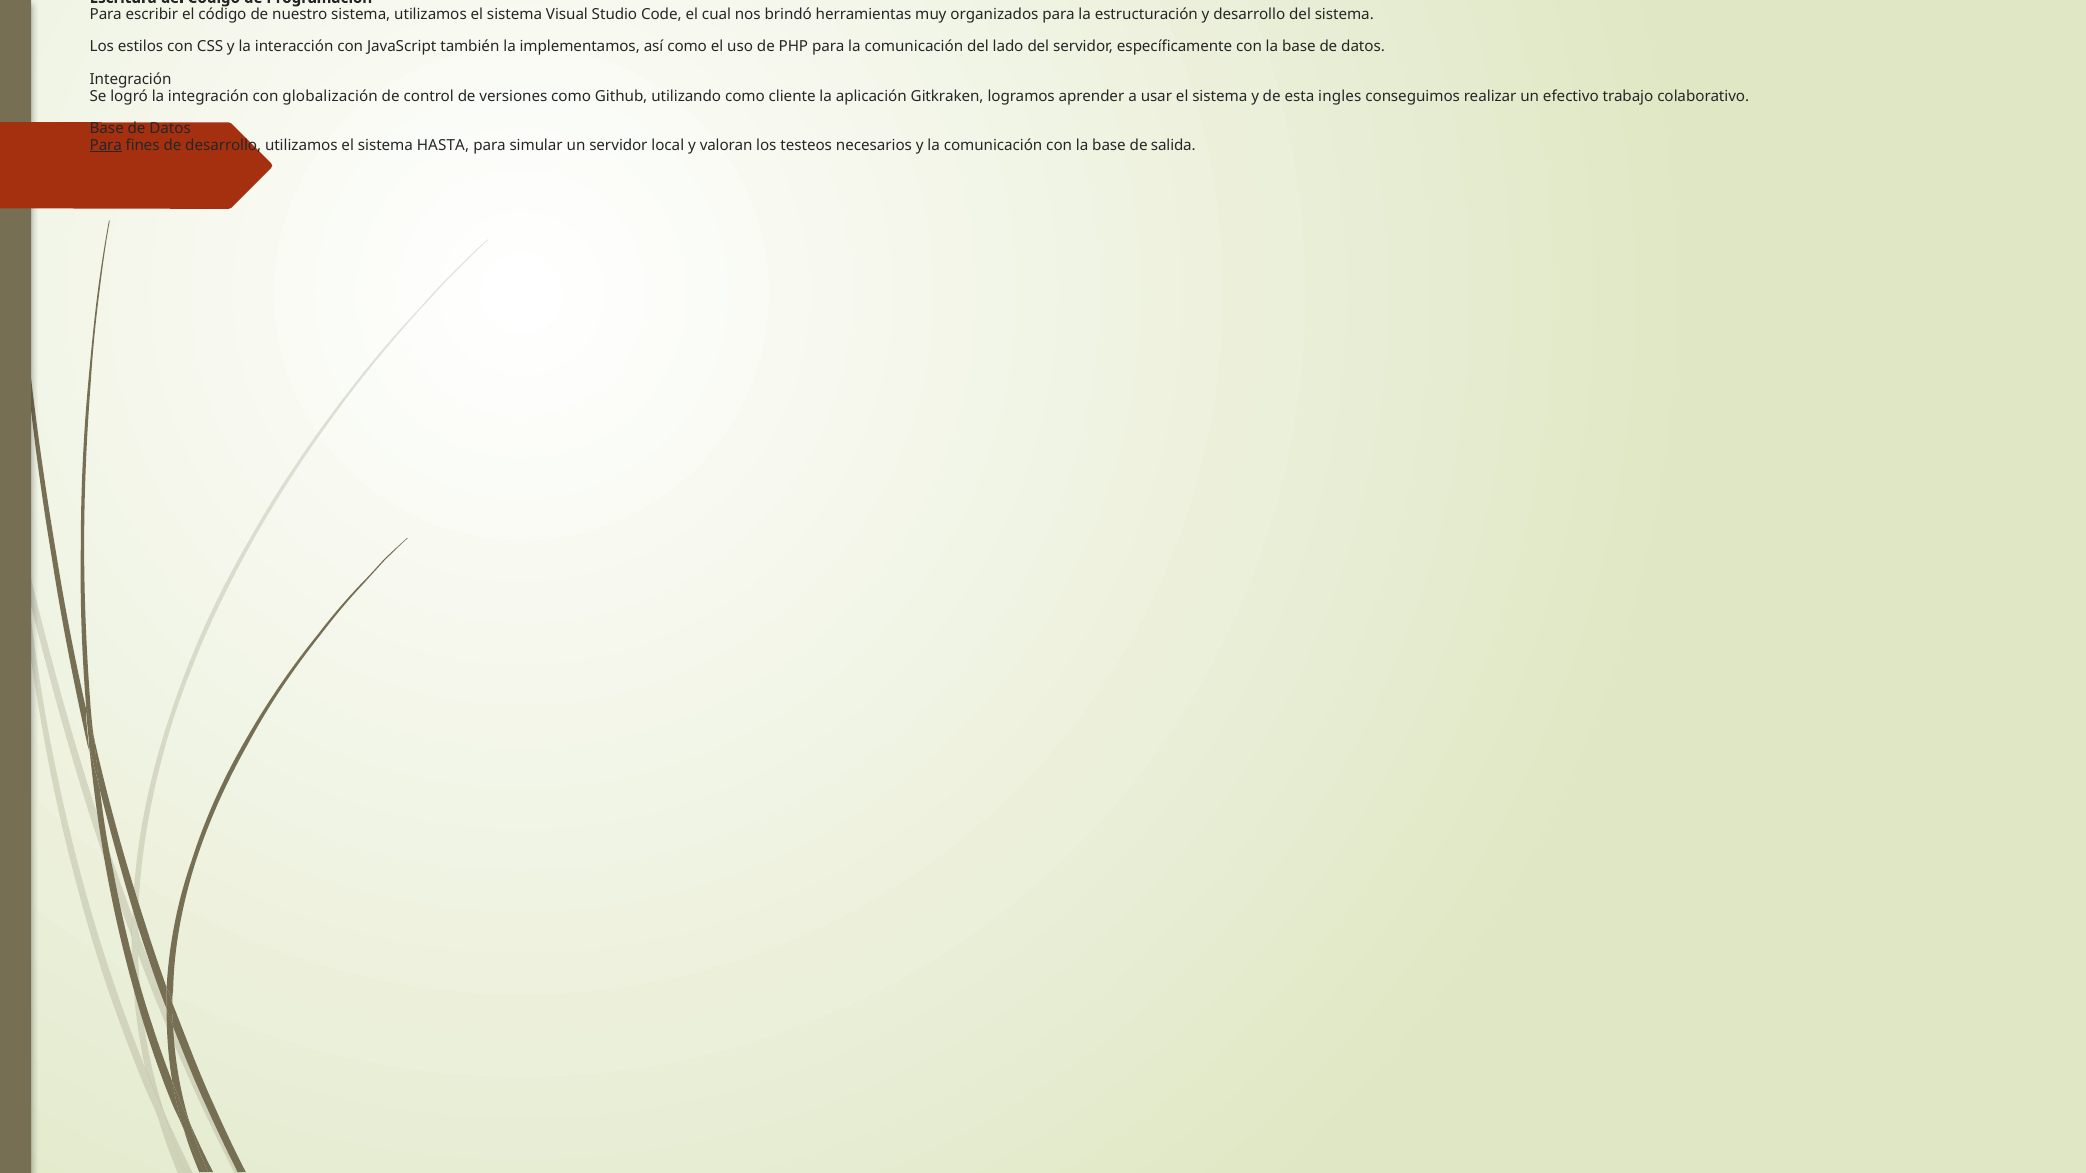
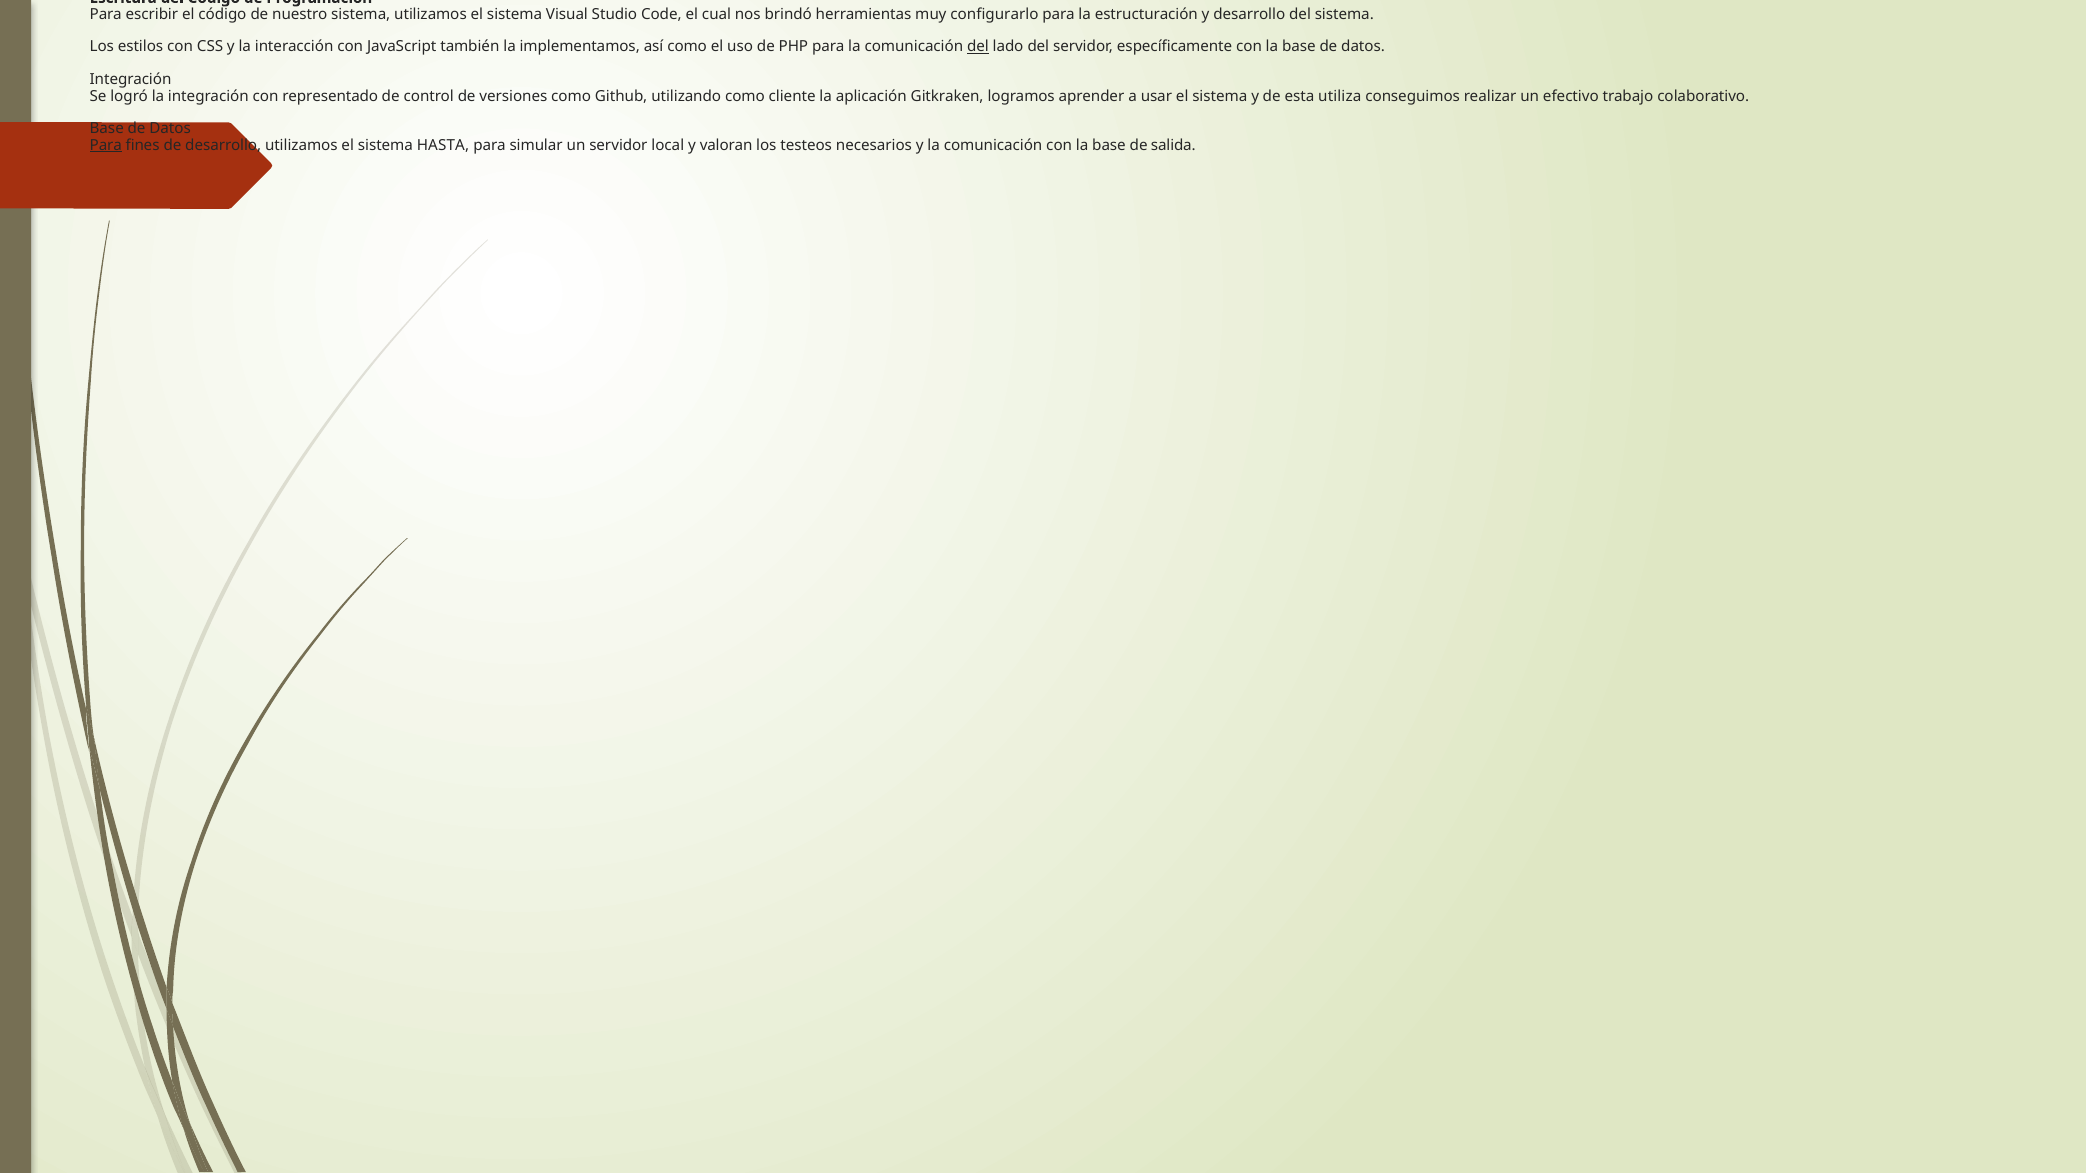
organizados: organizados -> configurarlo (994, 14)
del underline: none -> present (978, 47)
globalización: globalización -> representado (330, 96)
ingles: ingles -> utiliza (1340, 96)
